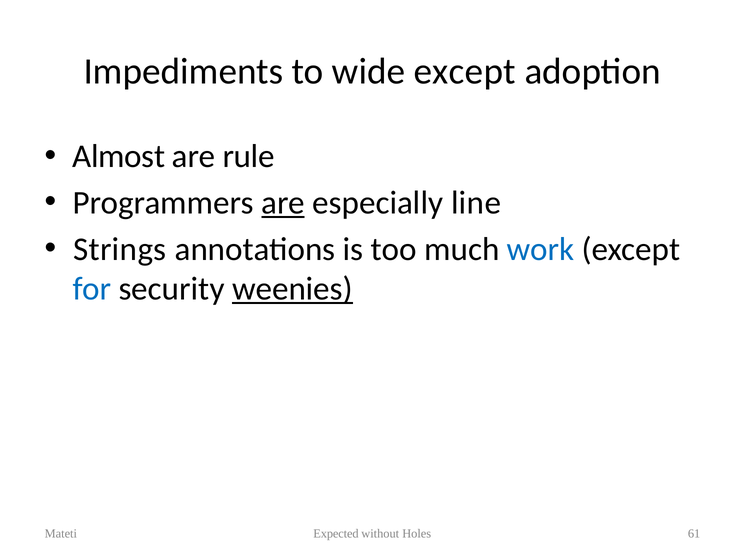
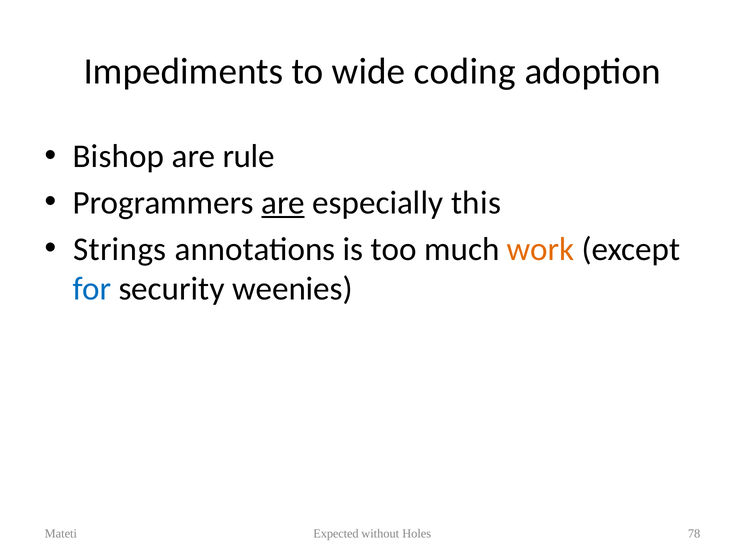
wide except: except -> coding (465, 72)
Almost: Almost -> Bishop (118, 156)
line: line -> this (476, 203)
work colour: blue -> orange (541, 249)
weenies underline: present -> none (292, 289)
61: 61 -> 78 (694, 534)
